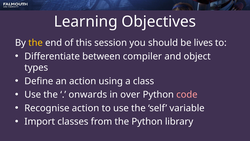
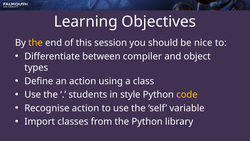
lives: lives -> nice (203, 43)
onwards: onwards -> students (88, 94)
over: over -> style (130, 94)
code colour: pink -> yellow (187, 94)
